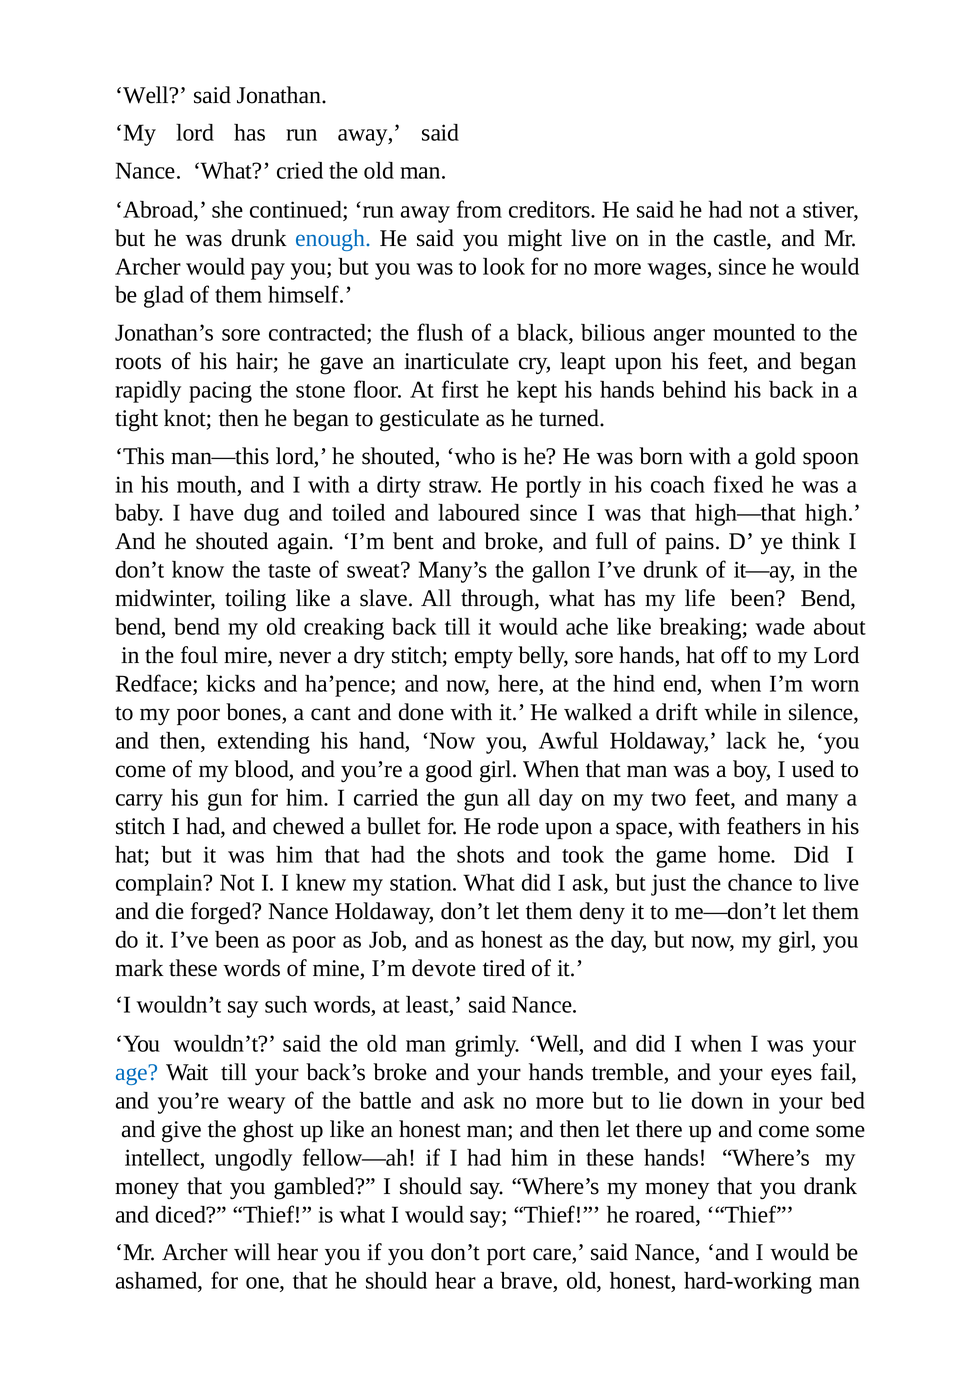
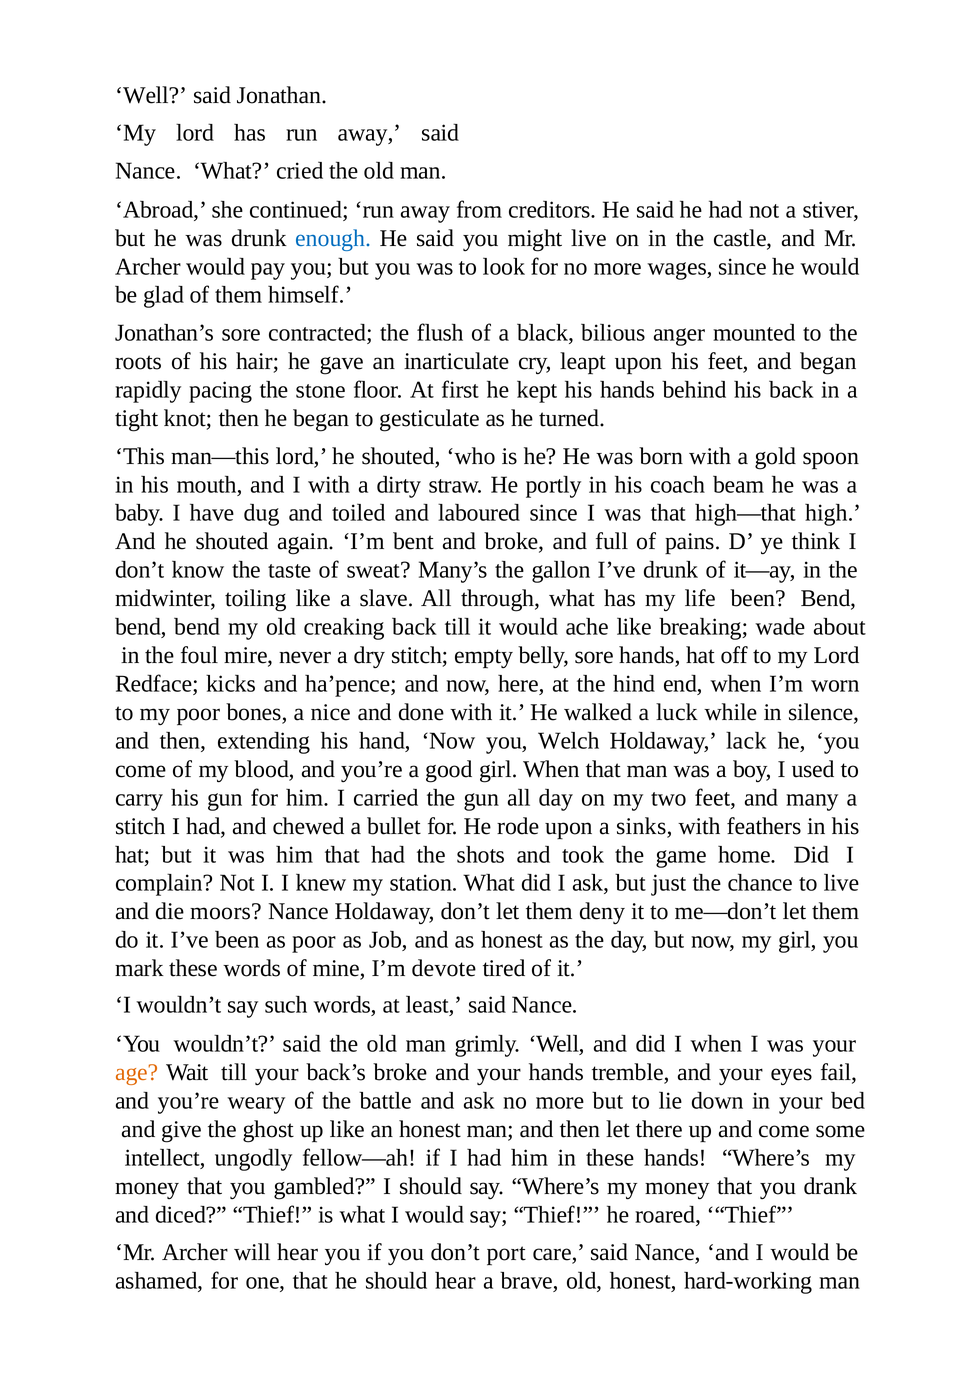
fixed: fixed -> beam (739, 484)
cant: cant -> nice (331, 712)
drift: drift -> luck (677, 712)
Awful: Awful -> Welch (569, 740)
space: space -> sinks (644, 826)
forged: forged -> moors (226, 911)
age colour: blue -> orange (137, 1072)
